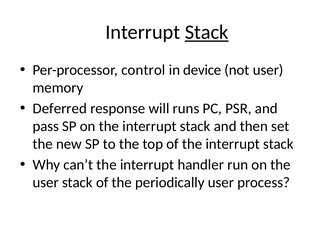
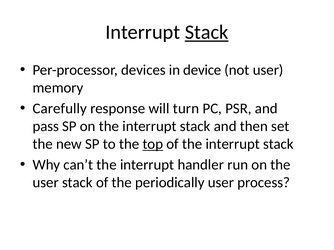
control: control -> devices (143, 70)
Deferred: Deferred -> Carefully (60, 109)
runs: runs -> turn (186, 109)
top underline: none -> present (153, 144)
